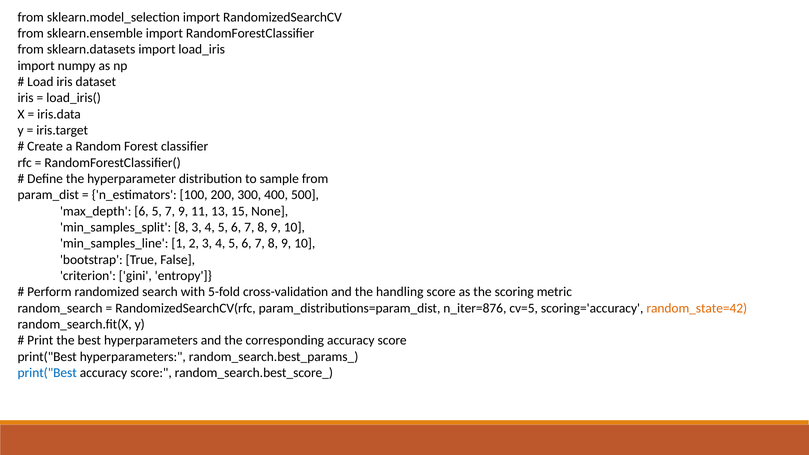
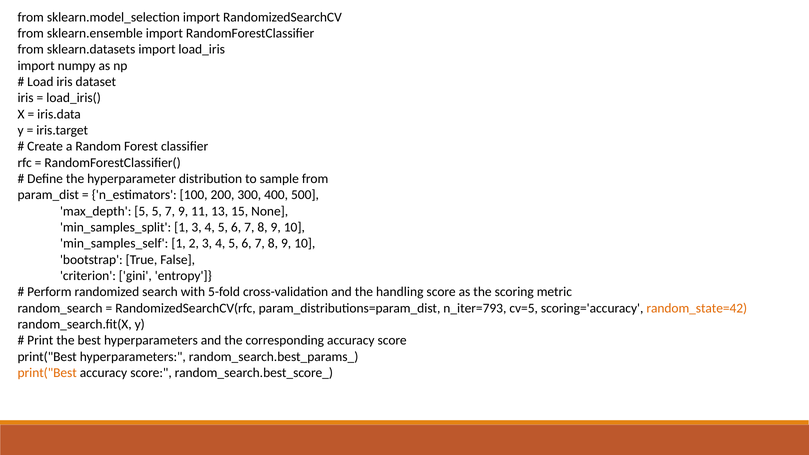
max_depth 6: 6 -> 5 (141, 211)
min_samples_split 8: 8 -> 1 (181, 227)
min_samples_line: min_samples_line -> min_samples_self (114, 243)
n_iter=876: n_iter=876 -> n_iter=793 (475, 308)
print("Best colour: blue -> orange (47, 373)
